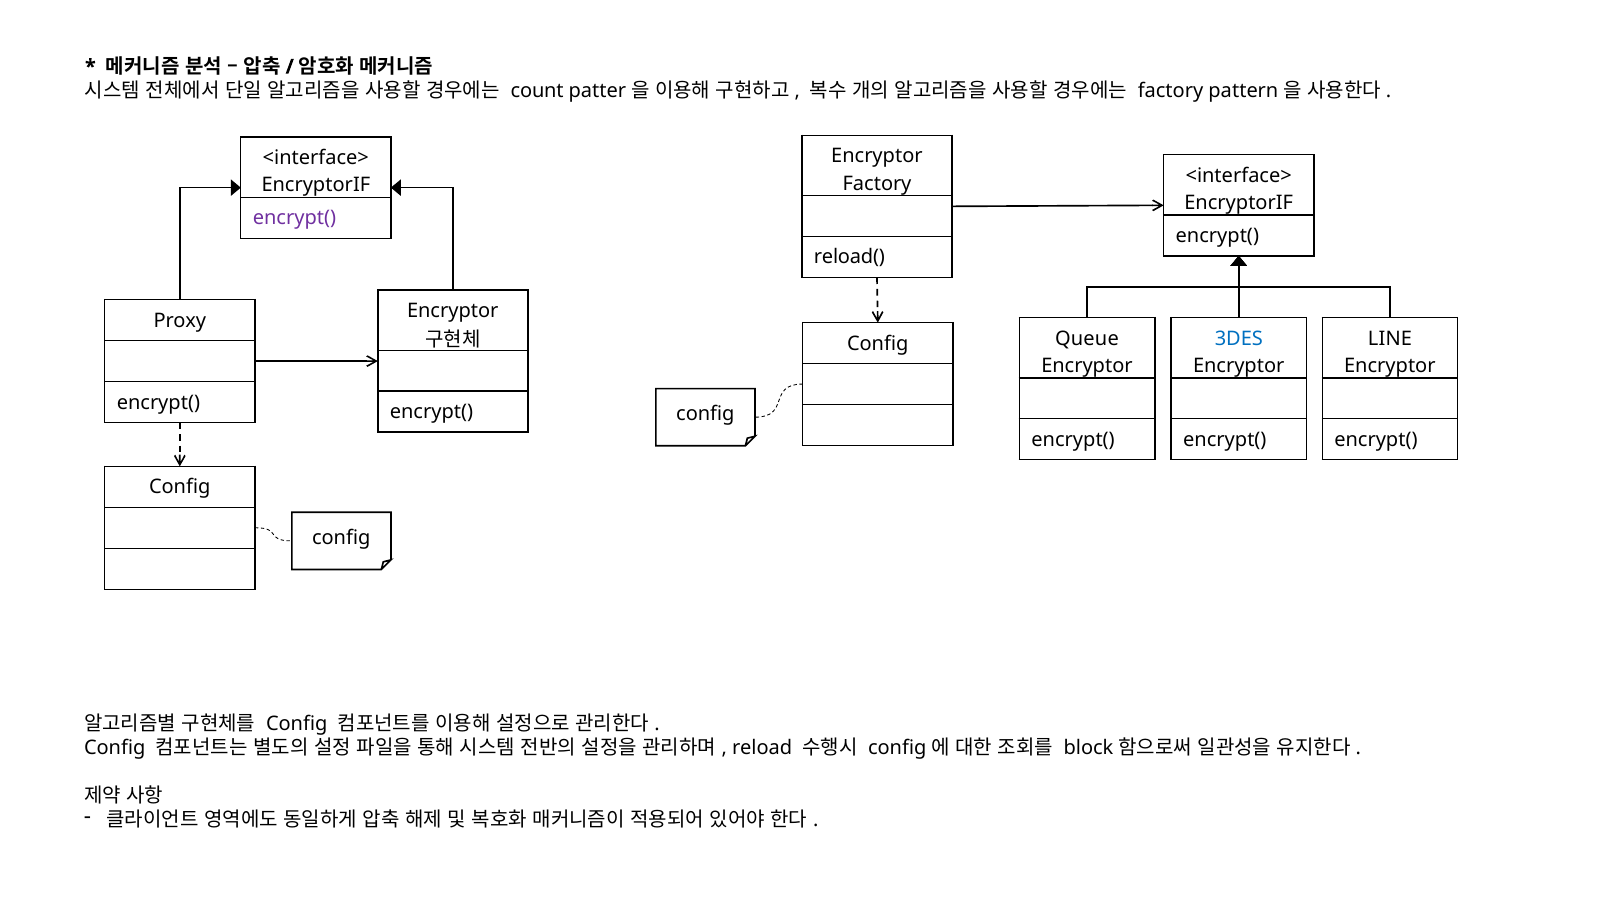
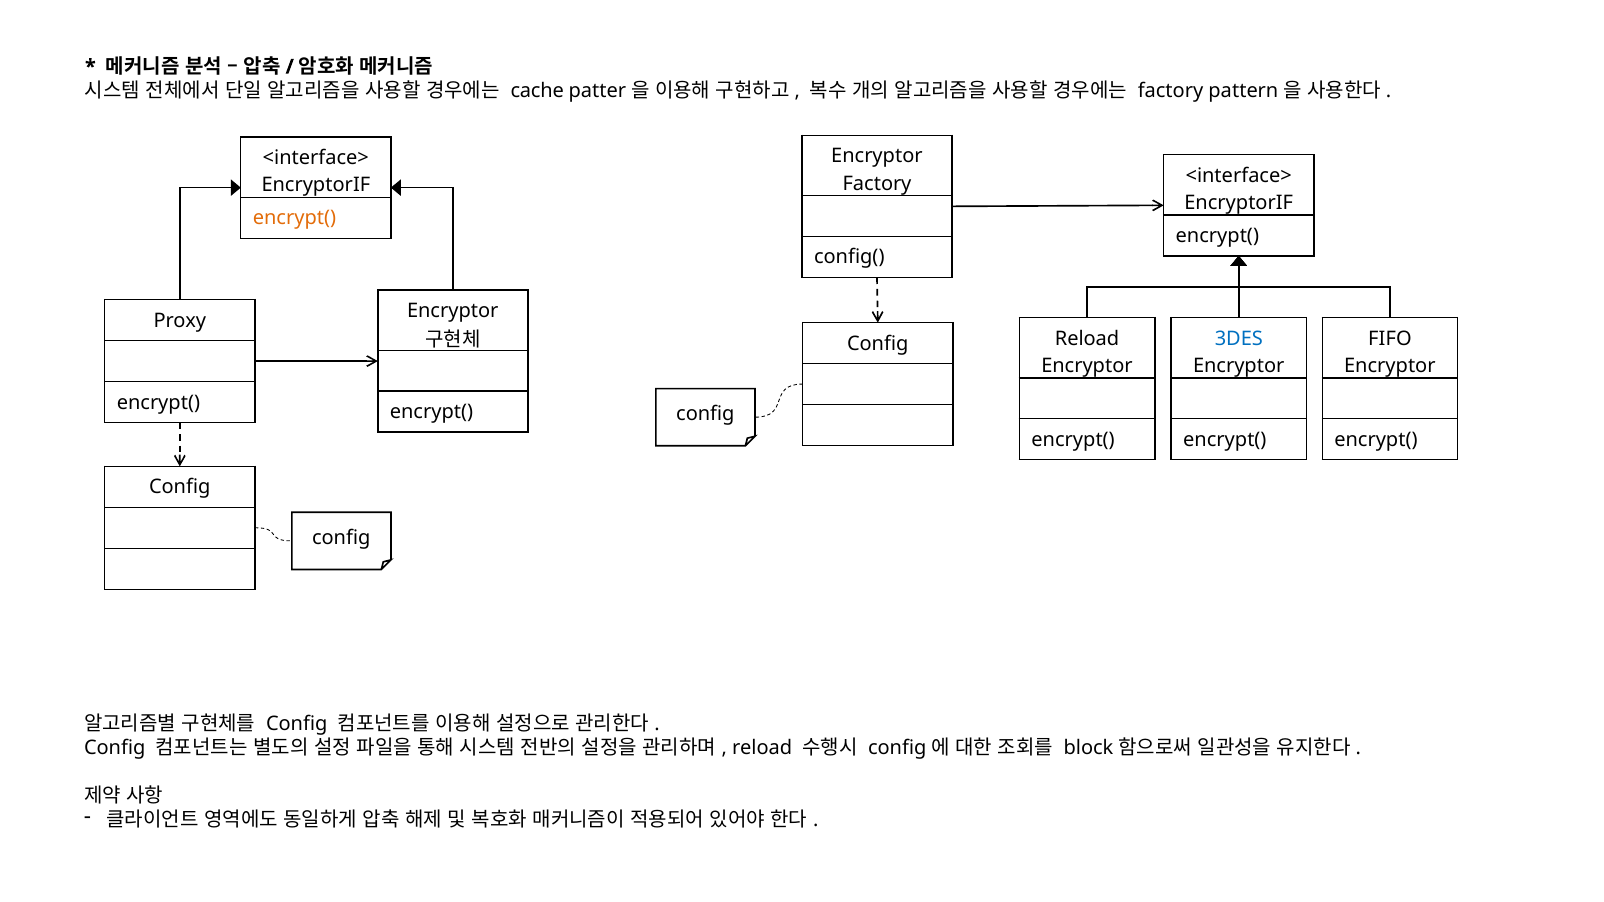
count: count -> cache (537, 91)
encrypt( colour: purple -> orange (294, 218)
reload(: reload( -> config( (849, 257)
Queue: Queue -> Reload (1087, 339)
LINE: LINE -> FIFO (1390, 339)
